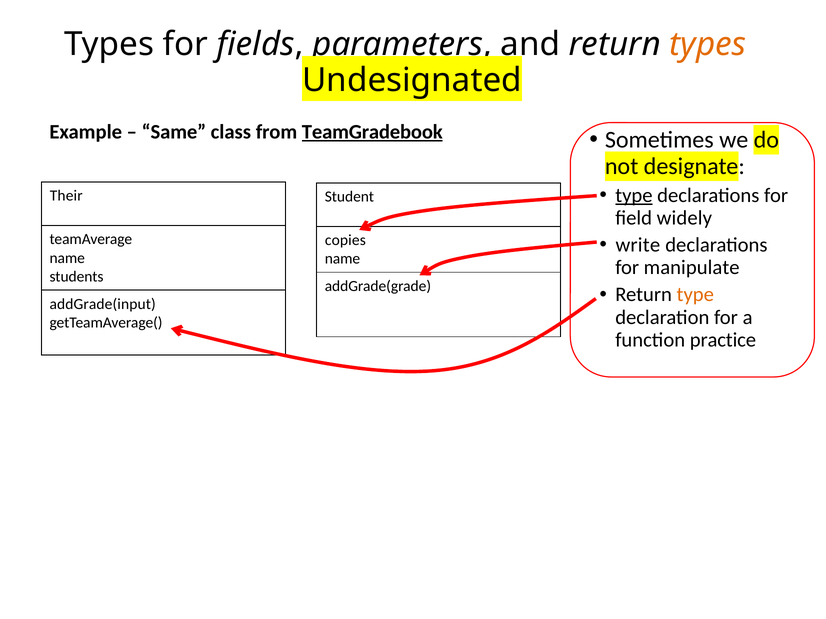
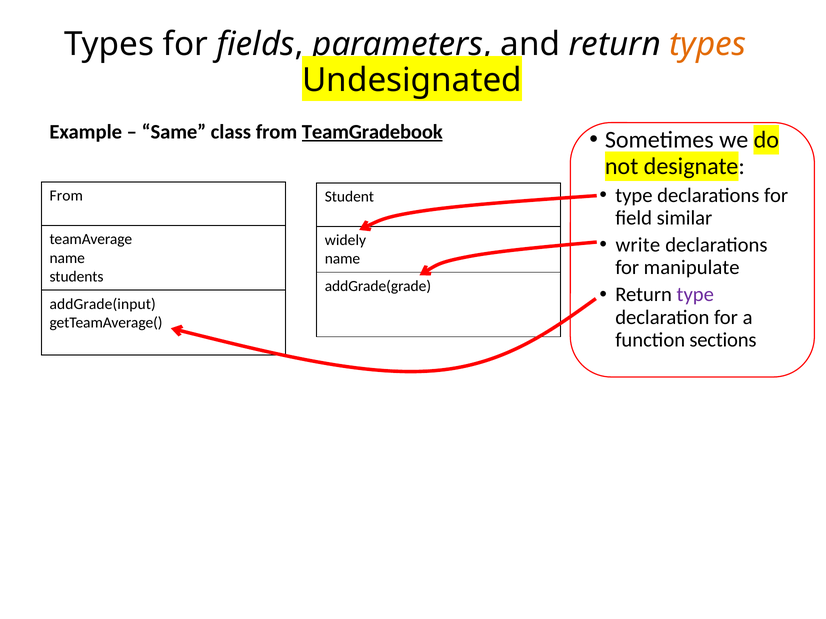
type underline: present -> none (634, 195)
Their: Their -> From (66, 196)
widely: widely -> similar (684, 218)
copies: copies -> widely (345, 240)
type colour: orange -> purple (695, 295)
practice: practice -> sections (723, 340)
